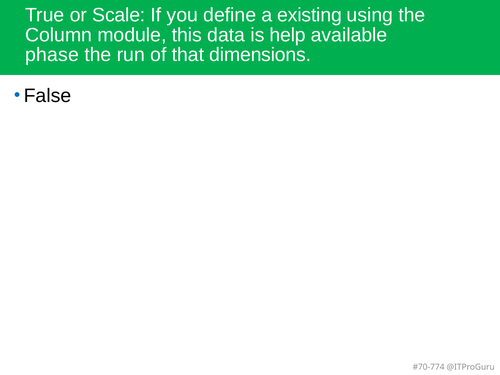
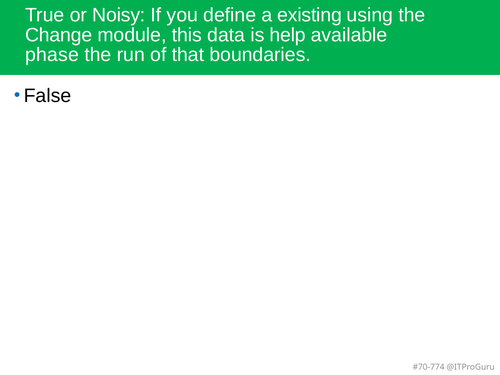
Scale: Scale -> Noisy (119, 15)
Column: Column -> Change (59, 35)
dimensions: dimensions -> boundaries (260, 55)
